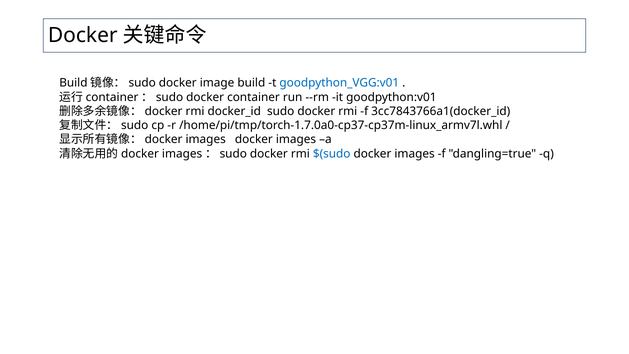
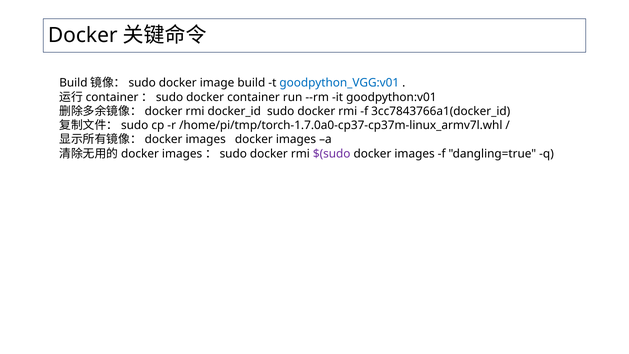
$(sudo colour: blue -> purple (332, 154)
